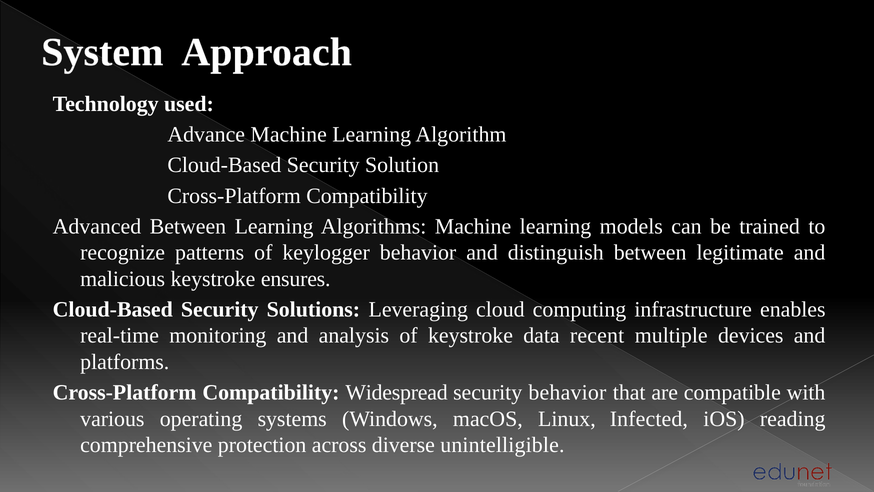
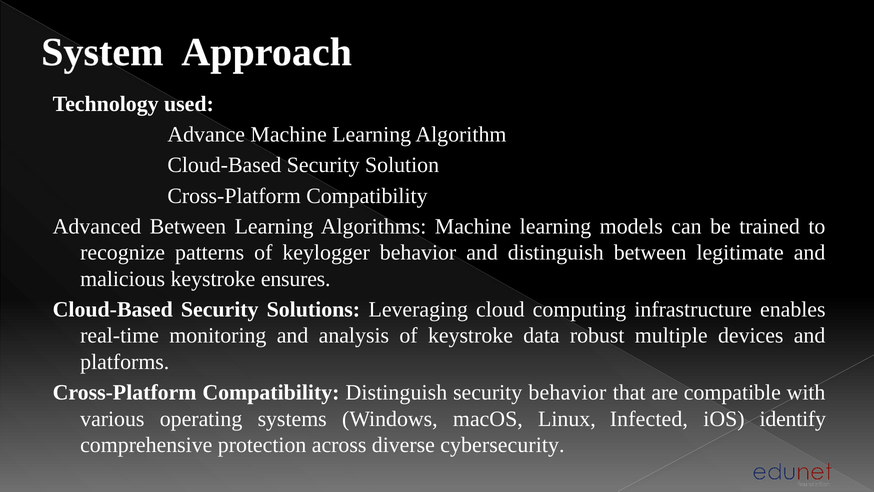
recent: recent -> robust (597, 335)
Compatibility Widespread: Widespread -> Distinguish (396, 392)
reading: reading -> identify (793, 418)
unintelligible: unintelligible -> cybersecurity (502, 445)
